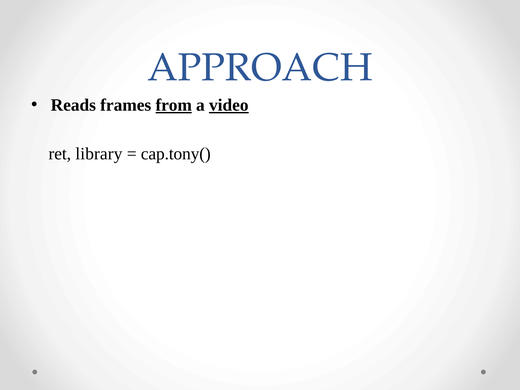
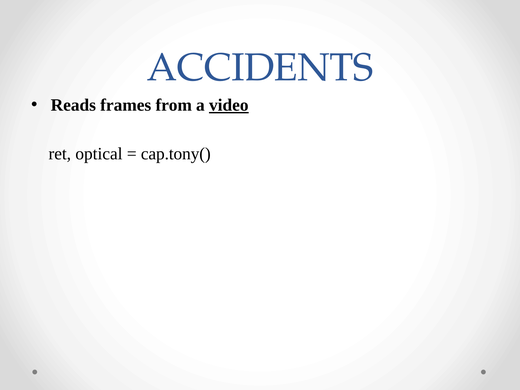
APPROACH: APPROACH -> ACCIDENTS (260, 68)
from underline: present -> none (174, 105)
library: library -> optical (99, 154)
